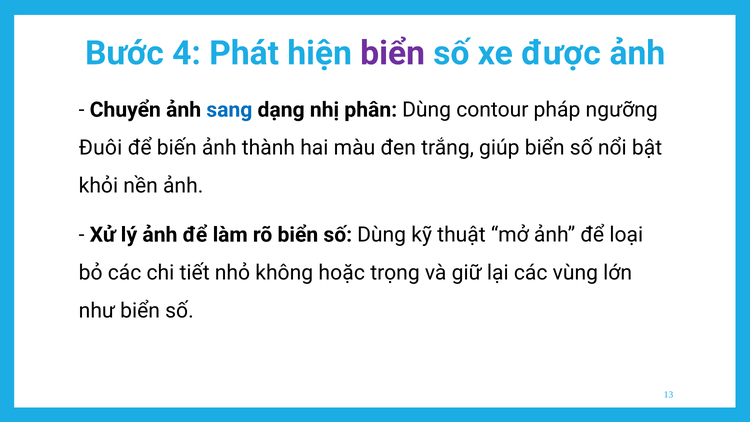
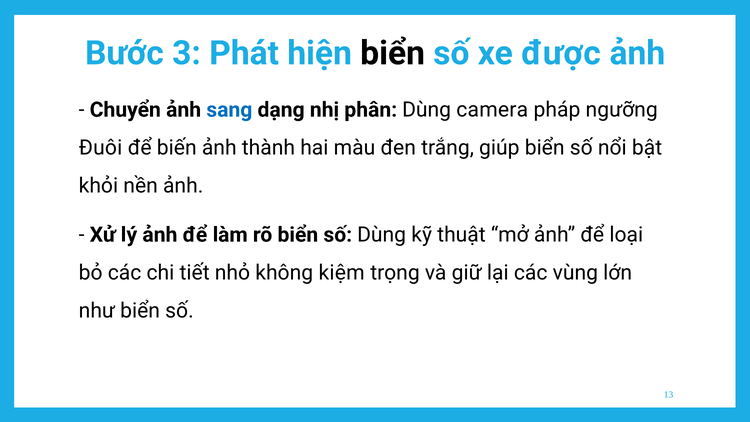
4: 4 -> 3 (187, 53)
biển colour: purple -> black (393, 53)
contour: contour -> camera (492, 110)
hoặc: hoặc -> kiệm (342, 273)
